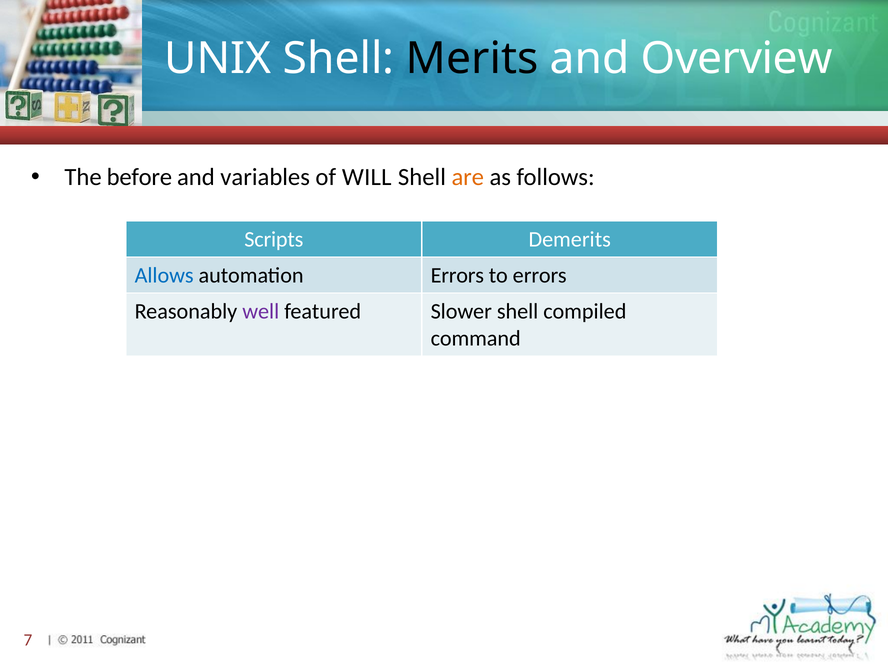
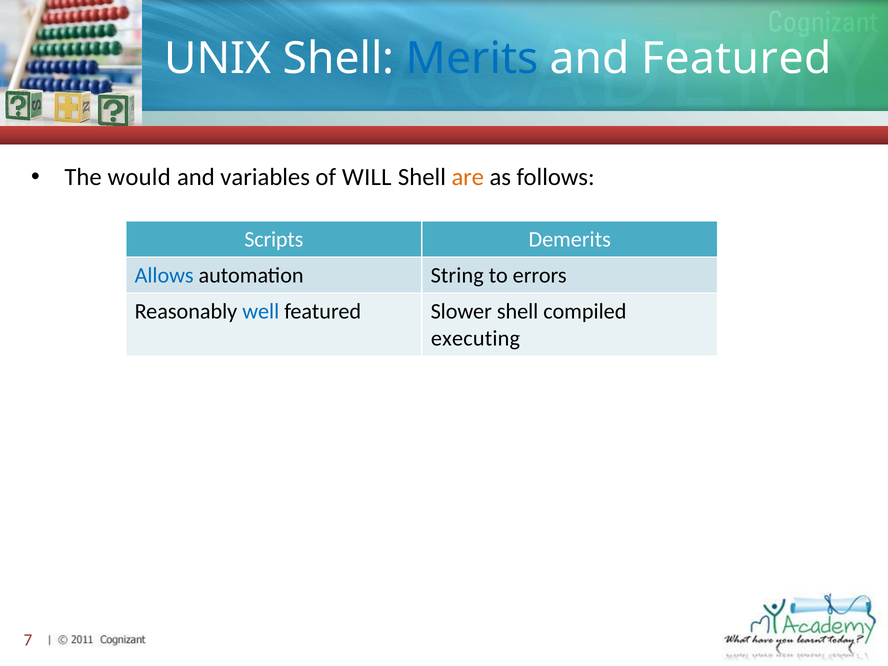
Merits colour: black -> blue (472, 59)
and Overview: Overview -> Featured (736, 59)
before: before -> would (139, 177)
automation Errors: Errors -> String (457, 275)
well colour: purple -> blue (261, 311)
command: command -> executing (476, 338)
